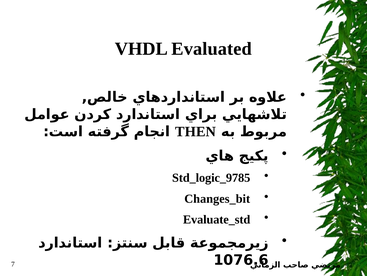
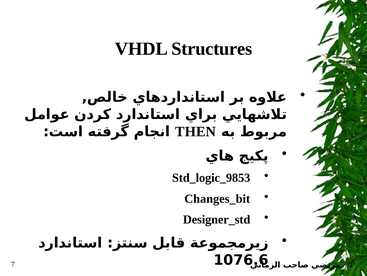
Evaluated: Evaluated -> Structures (212, 49)
Std_logic_9785: Std_logic_9785 -> Std_logic_9853 (211, 177)
Evaluate_std: Evaluate_std -> Designer_std (217, 219)
